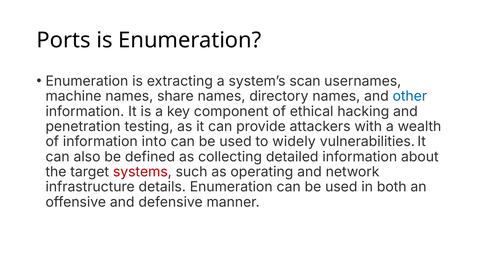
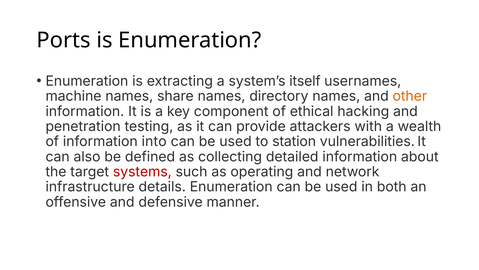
scan: scan -> itself (305, 81)
other colour: blue -> orange (410, 96)
widely: widely -> station (294, 141)
